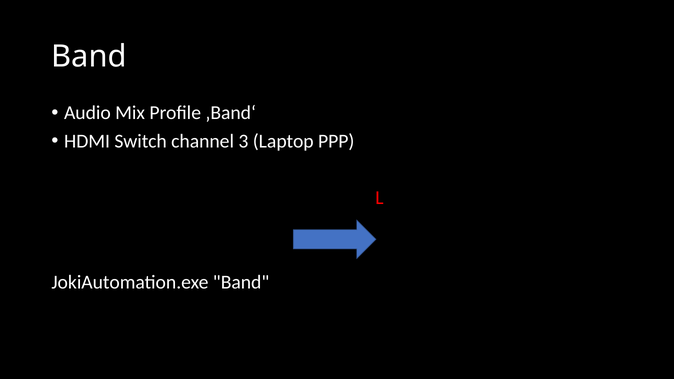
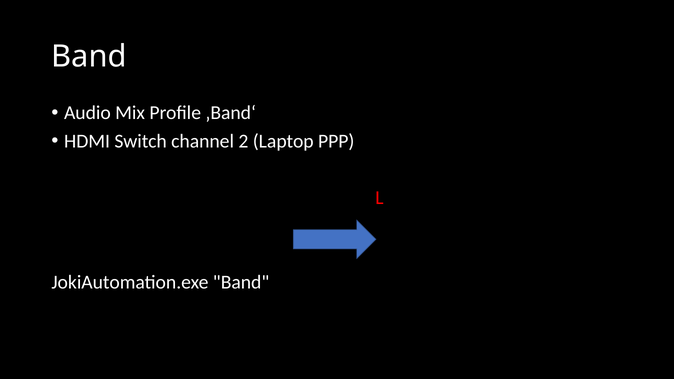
3: 3 -> 2 (243, 141)
